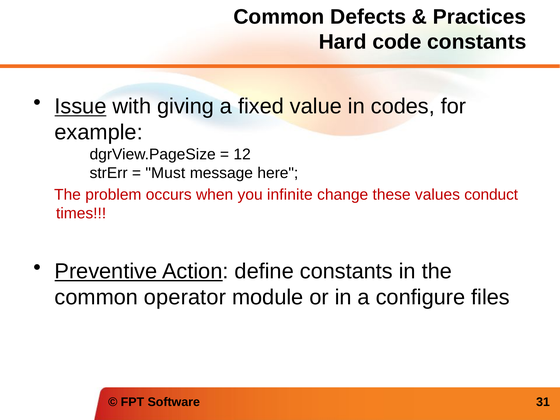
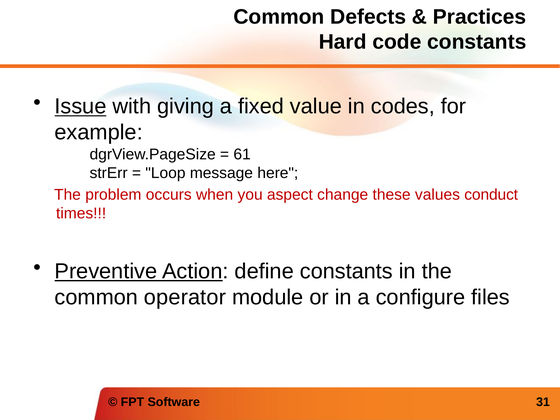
12: 12 -> 61 (242, 154)
Must: Must -> Loop (165, 173)
infinite: infinite -> aspect (290, 195)
